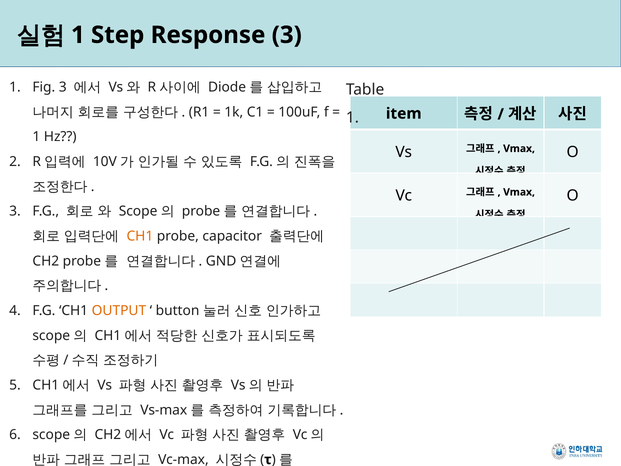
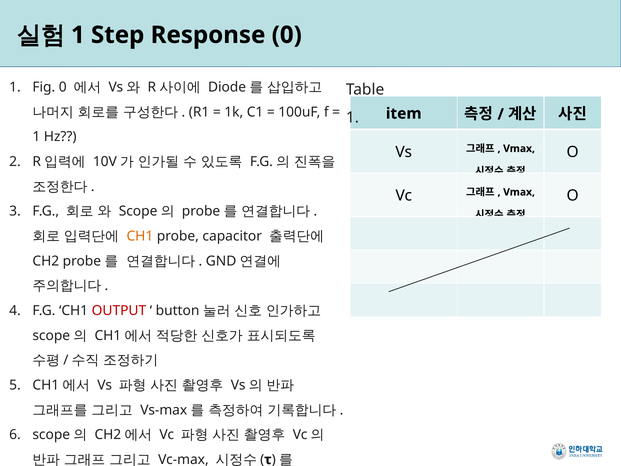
Response 3: 3 -> 0 (287, 35)
Fig 3: 3 -> 0 (63, 87)
OUTPUT colour: orange -> red (119, 310)
